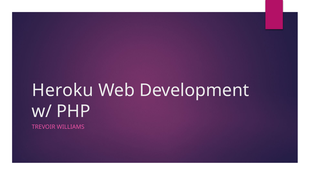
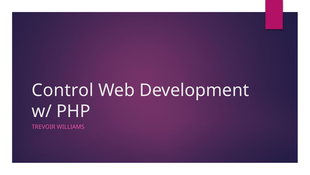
Heroku: Heroku -> Control (63, 90)
